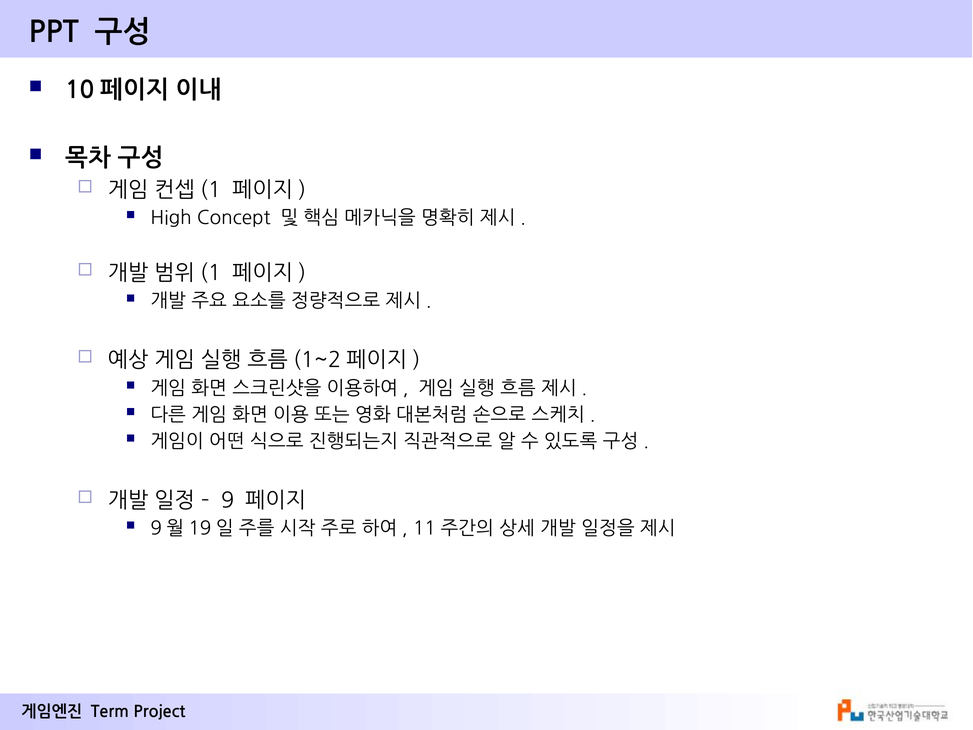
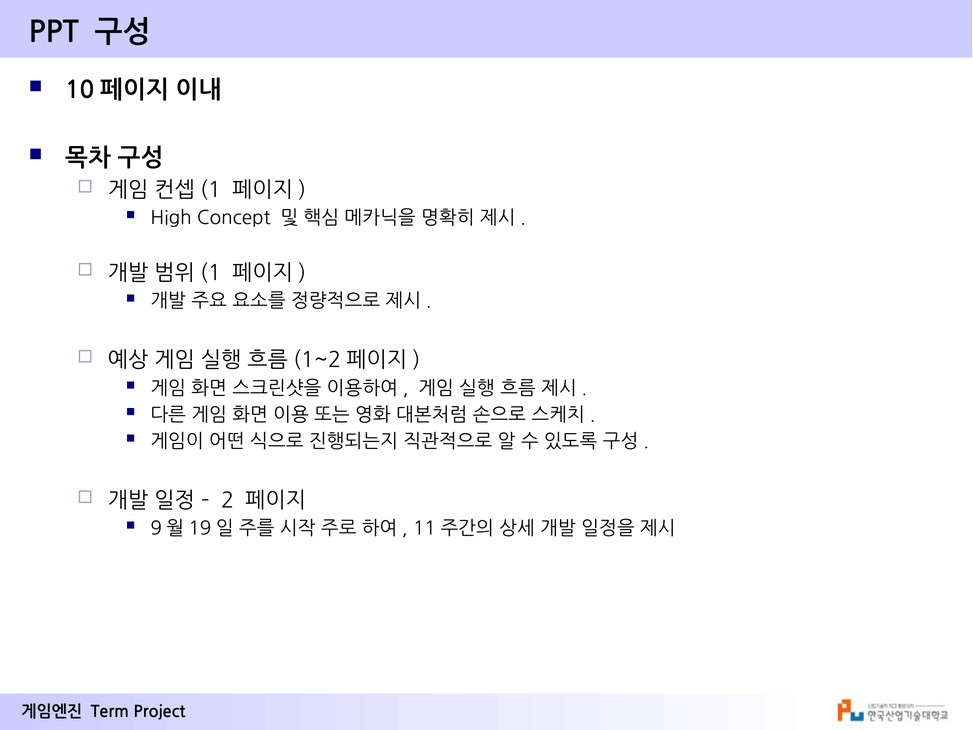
9: 9 -> 2 (228, 500)
